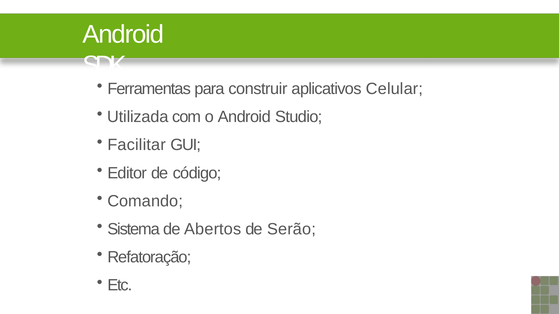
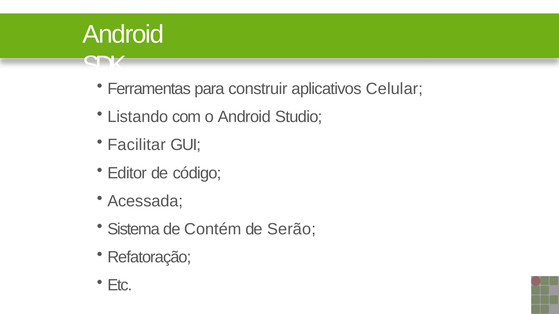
Utilizada: Utilizada -> Listando (138, 117)
Comando: Comando -> Acessada (145, 201)
Abertos: Abertos -> Contém (213, 229)
